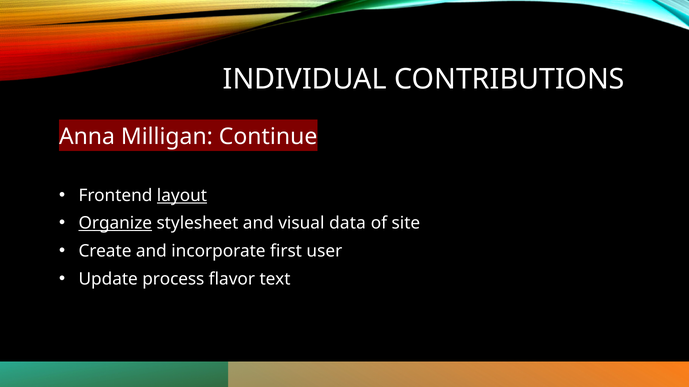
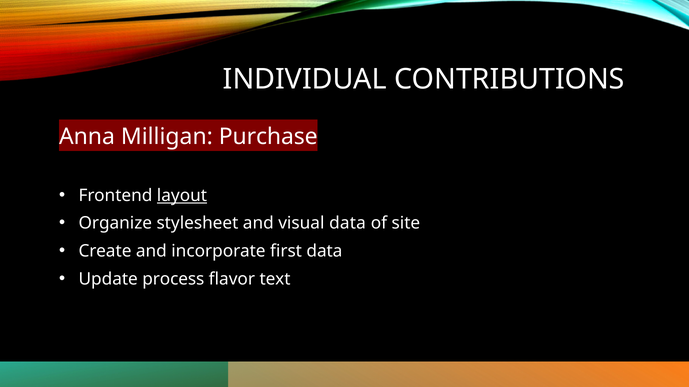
Continue: Continue -> Purchase (268, 137)
Organize underline: present -> none (115, 224)
first user: user -> data (324, 251)
